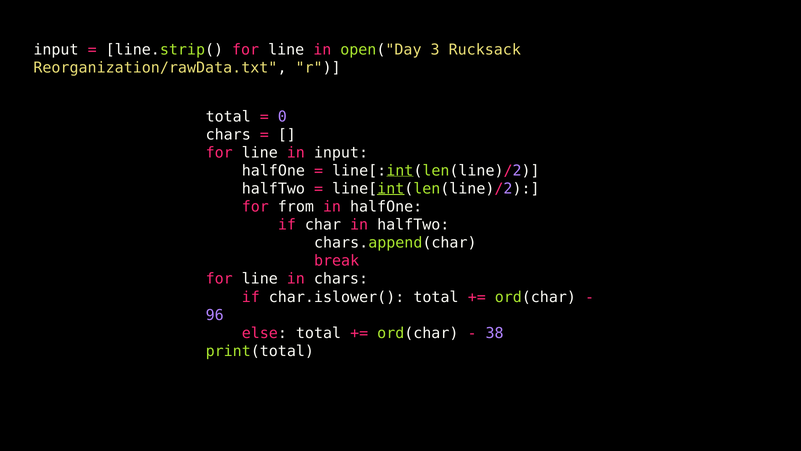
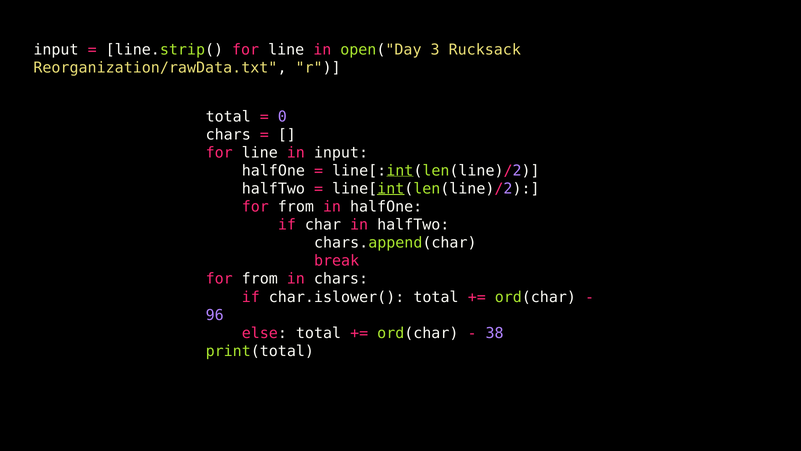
line: line -> from (260, 279)
